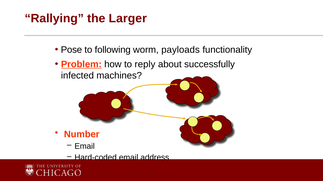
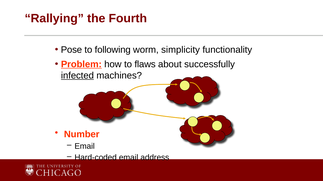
Larger: Larger -> Fourth (128, 18)
payloads: payloads -> simplicity (181, 50)
reply: reply -> flaws (145, 65)
infected underline: none -> present (77, 76)
